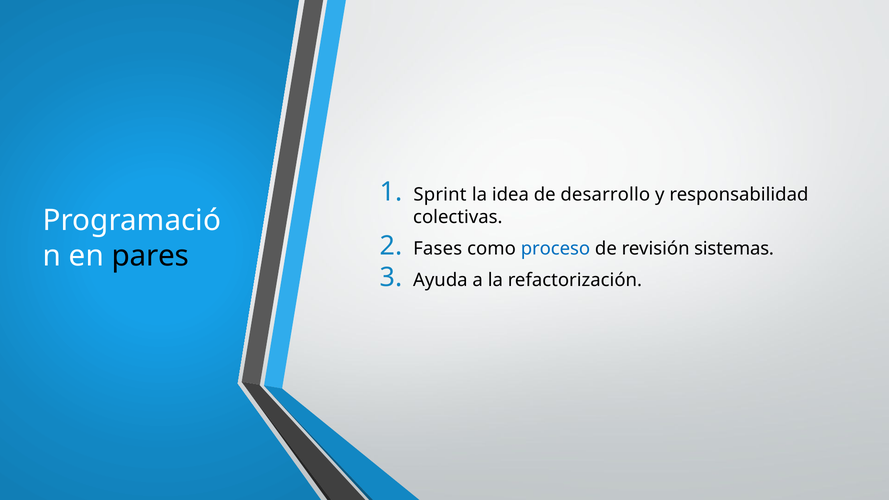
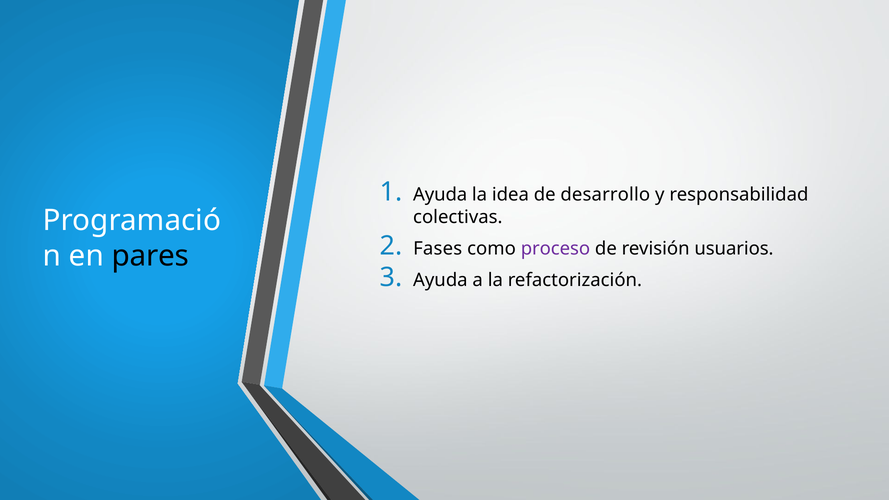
Sprint: Sprint -> Ayuda (440, 195)
proceso colour: blue -> purple (555, 249)
sistemas: sistemas -> usuarios (734, 249)
